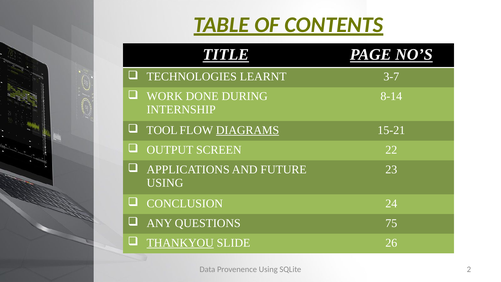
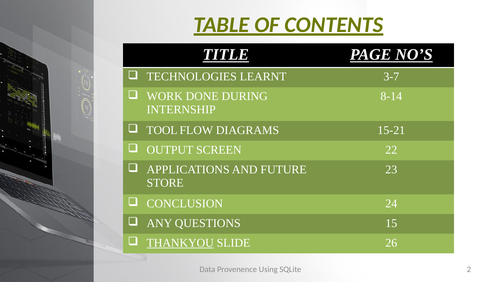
DIAGRAMS underline: present -> none (248, 130)
USING: USING -> STORE (165, 183)
75: 75 -> 15 (391, 223)
